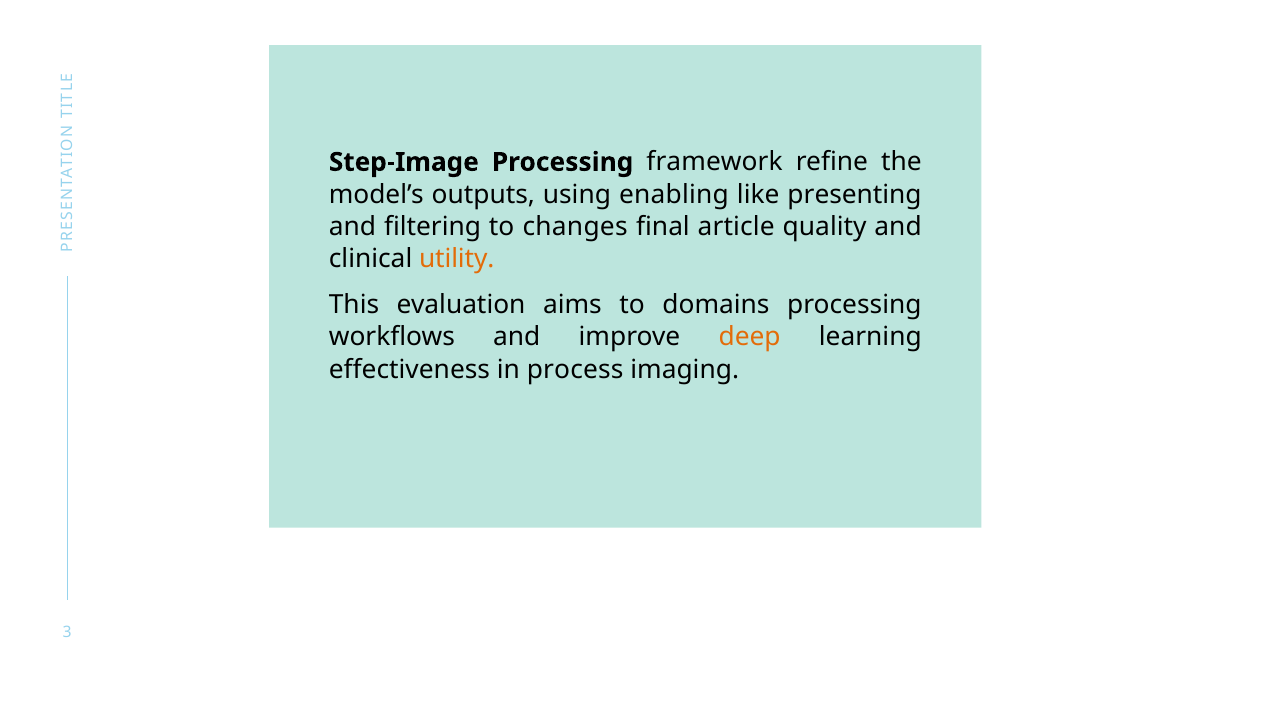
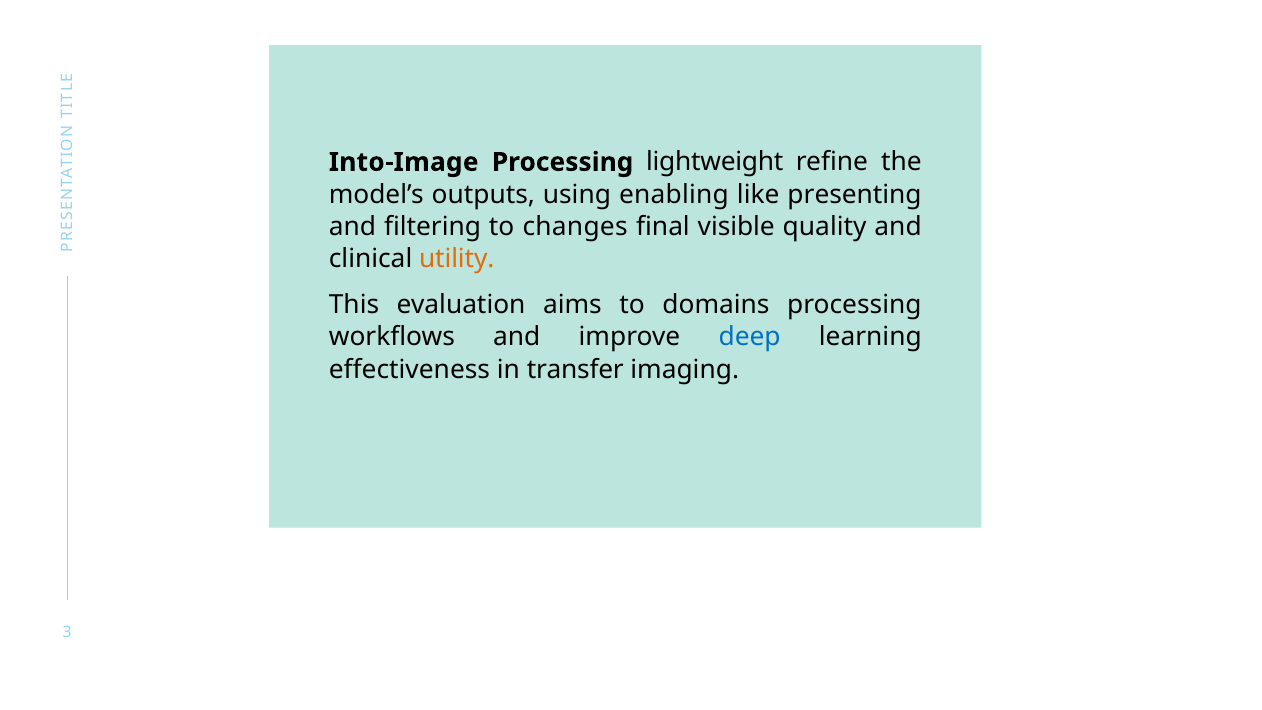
Step-Image: Step-Image -> Into-Image (404, 162)
framework: framework -> lightweight (715, 162)
article: article -> visible (736, 227)
deep colour: orange -> blue (750, 337)
process: process -> transfer (575, 369)
